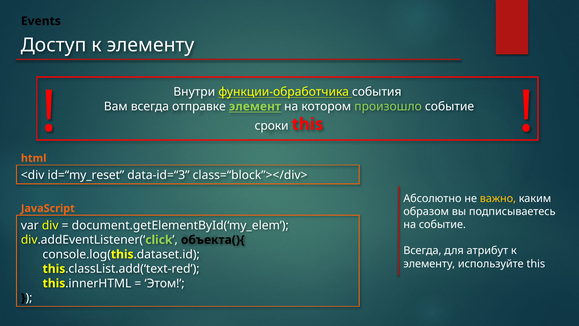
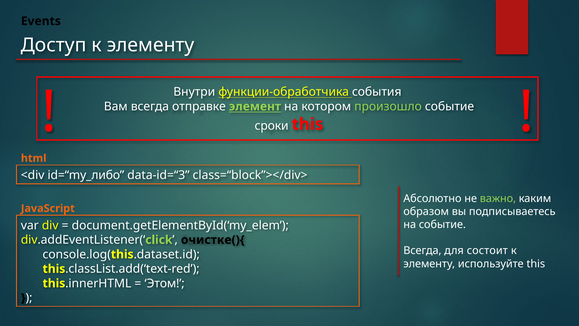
id=“my_reset: id=“my_reset -> id=“my_либо (86, 175)
важно colour: yellow -> light green (498, 198)
объекта(){: объекта(){ -> очистке(){ (213, 240)
атрибут: атрибут -> состоит (487, 250)
